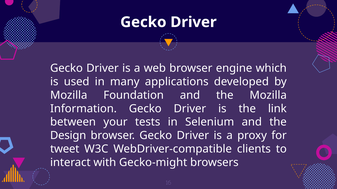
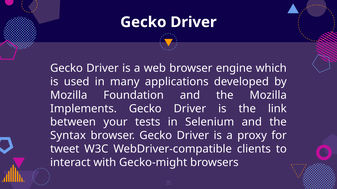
Information: Information -> Implements (84, 109)
Design: Design -> Syntax (68, 136)
